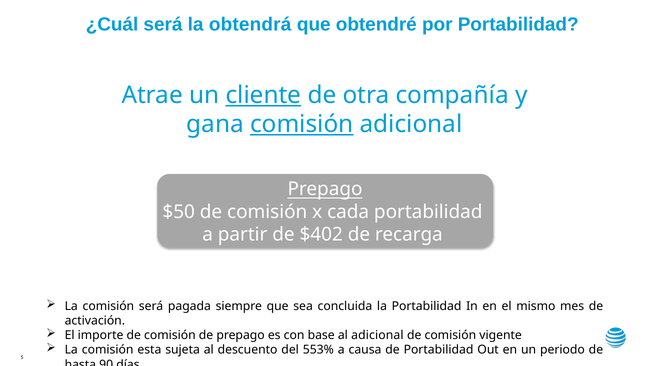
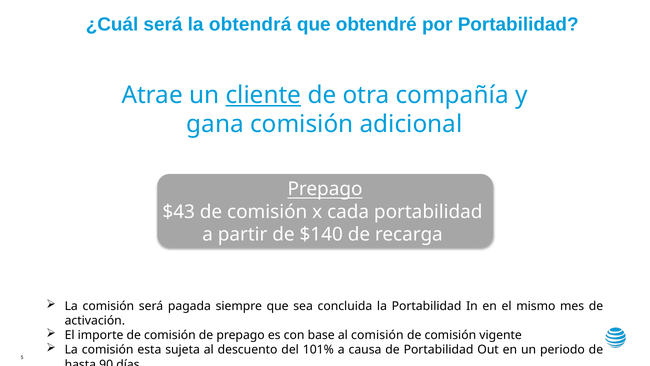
comisión underline: present -> none (302, 124)
$50: $50 -> $43 (179, 212)
$402: $402 -> $140 (321, 235)
al adicional: adicional -> comisión (377, 335)
553%: 553% -> 101% (318, 350)
